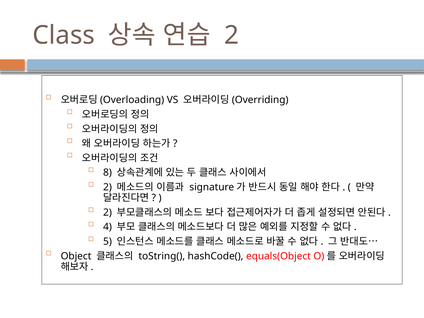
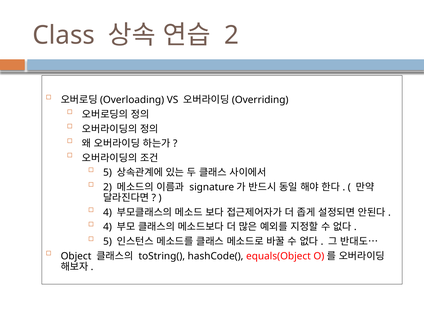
8: 8 -> 5 (107, 173)
2: 2 -> 4 (107, 213)
